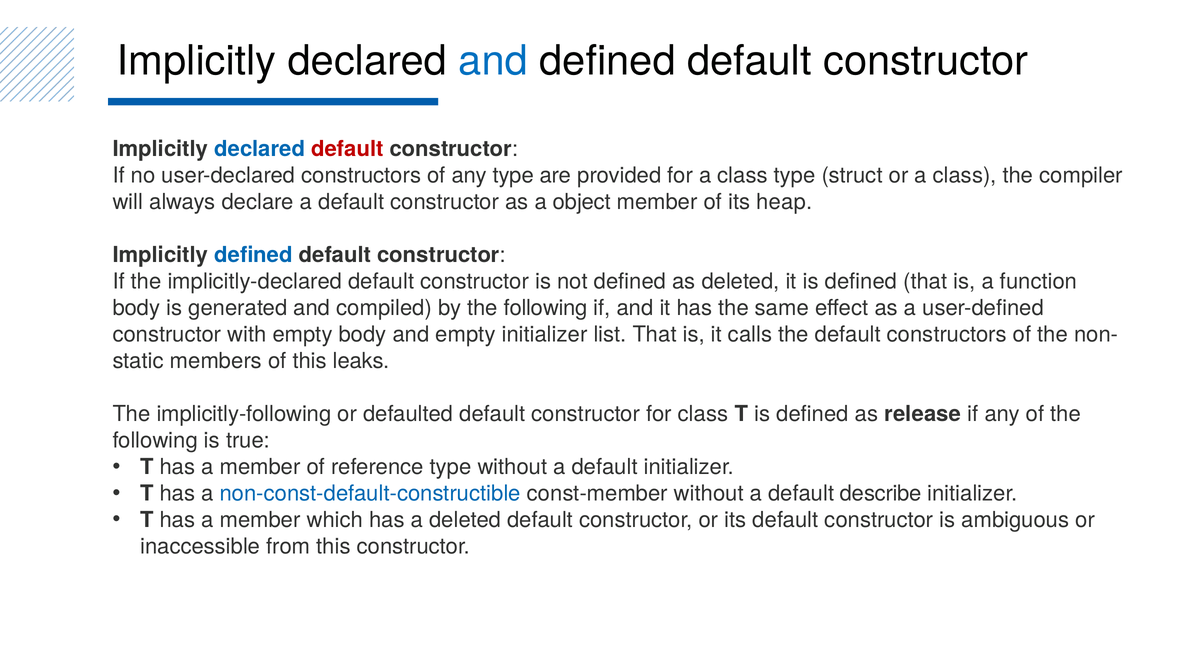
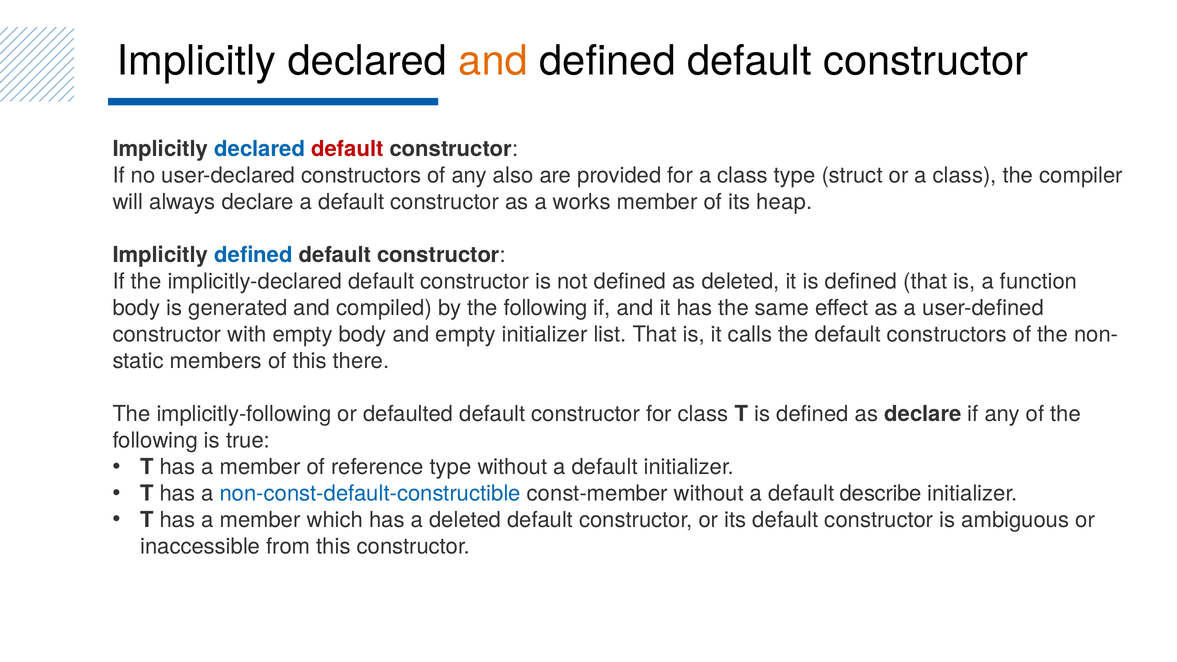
and colour: blue -> orange (493, 61)
any type: type -> also (513, 176)
object: object -> works (582, 202)
leaks: leaks -> there (361, 361)
as release: release -> declare (923, 414)
